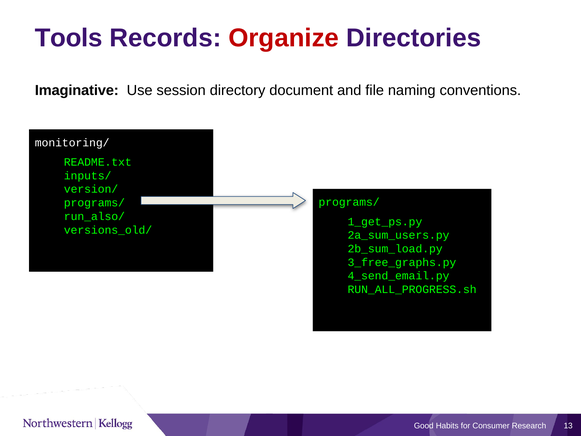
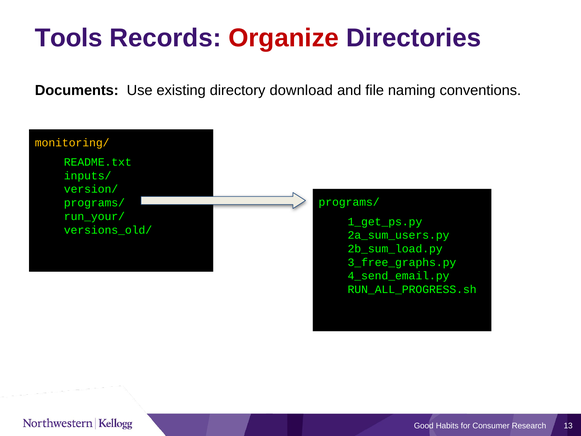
Imaginative: Imaginative -> Documents (77, 90)
session: session -> existing (181, 90)
document: document -> download (301, 90)
monitoring/ colour: white -> yellow (72, 143)
run_also/: run_also/ -> run_your/ (94, 216)
